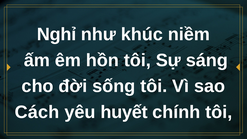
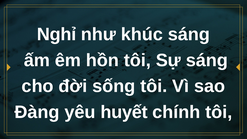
khúc niềm: niềm -> sáng (189, 34)
Cách: Cách -> Đàng (37, 112)
